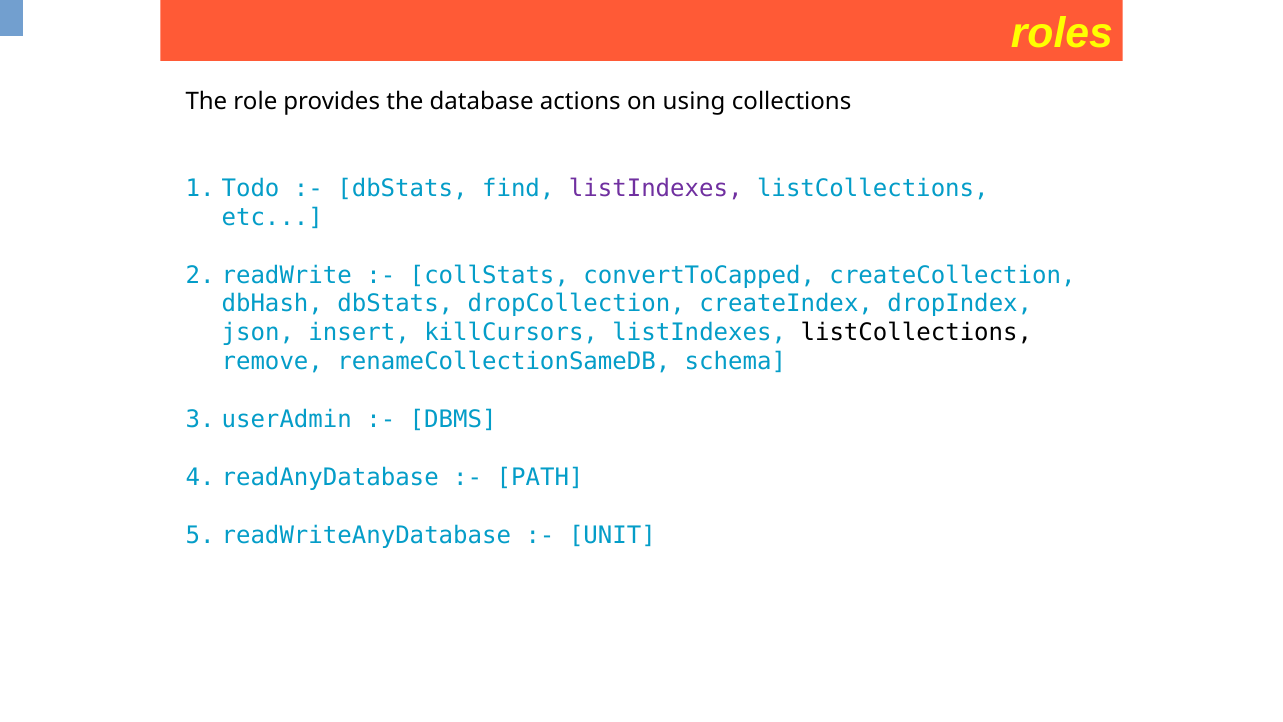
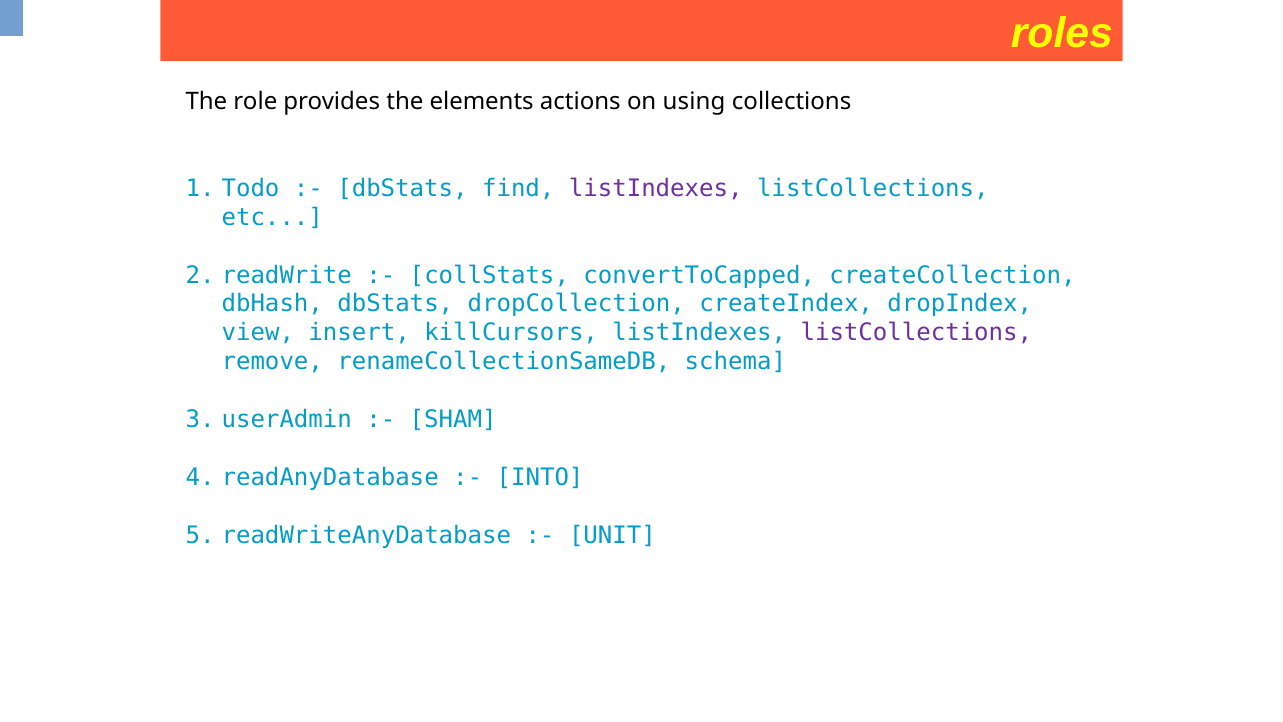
database: database -> elements (482, 101)
json: json -> view (258, 333)
listCollections colour: black -> purple (916, 333)
DBMS: DBMS -> SHAM (453, 419)
PATH: PATH -> INTO (540, 477)
